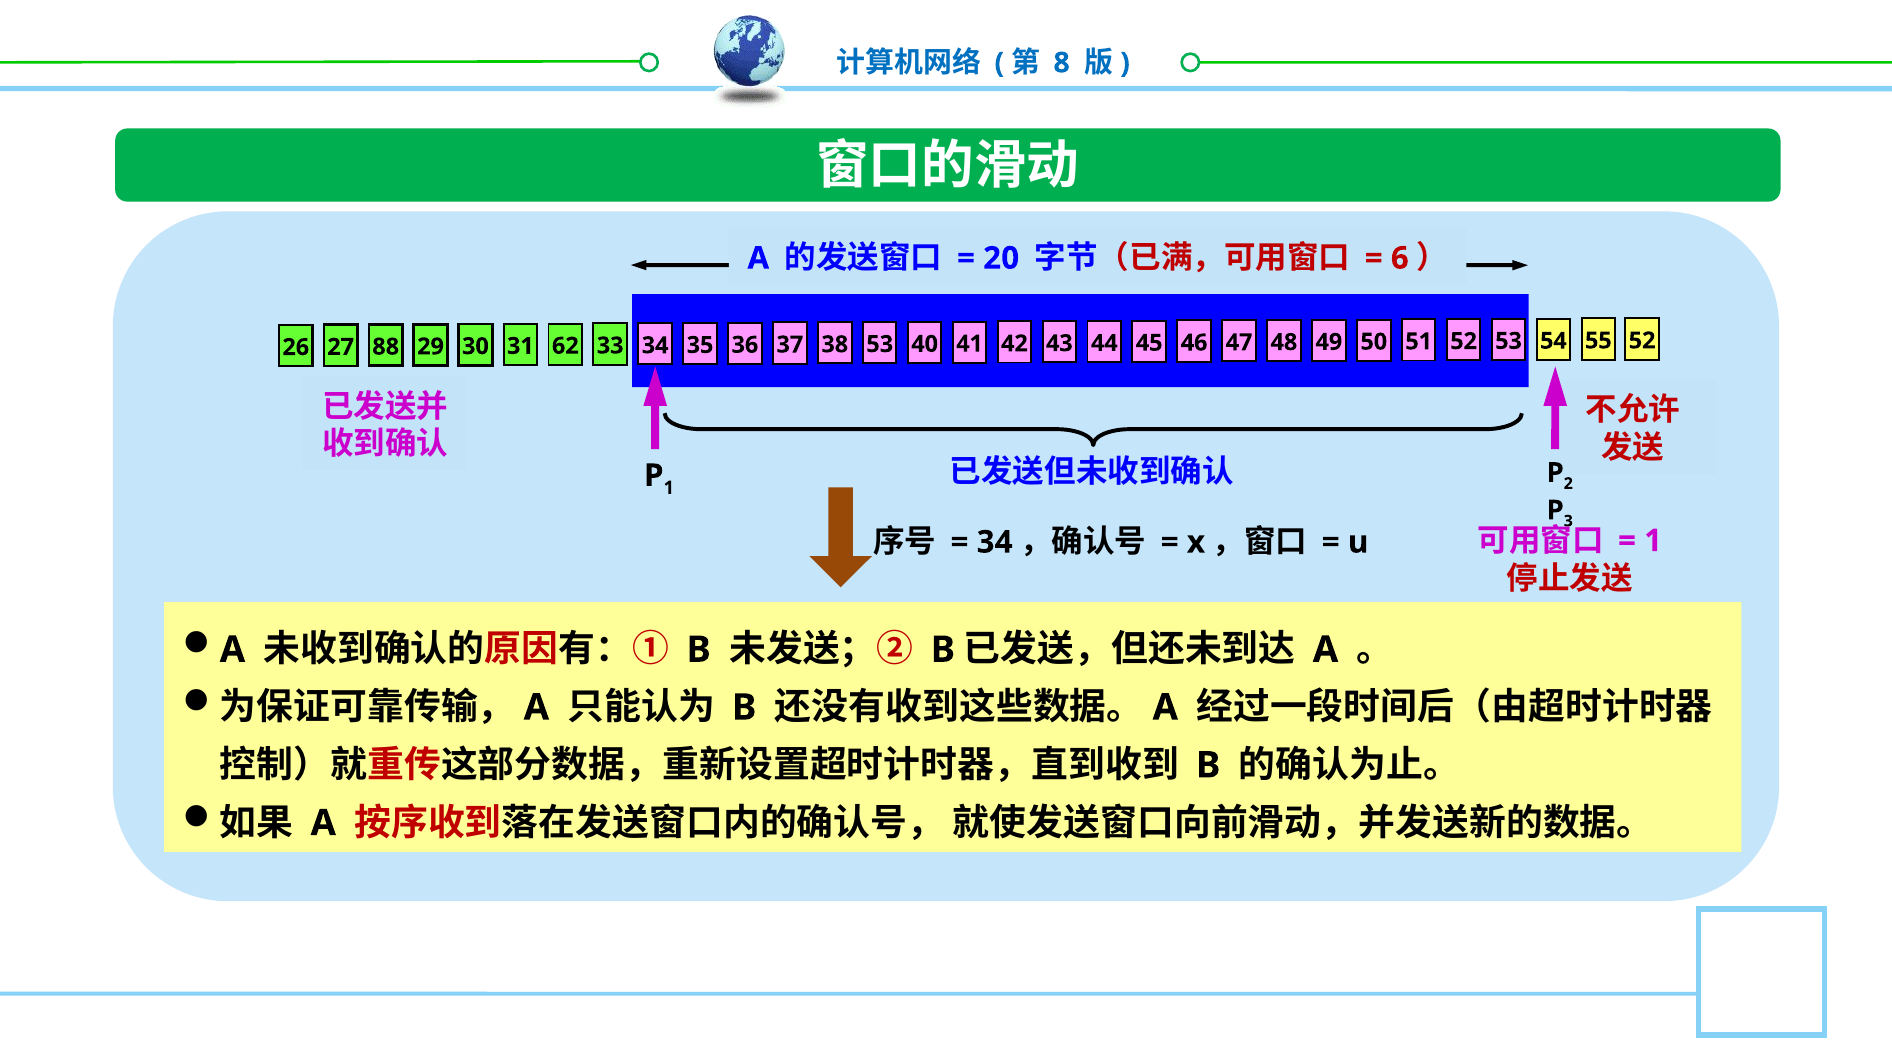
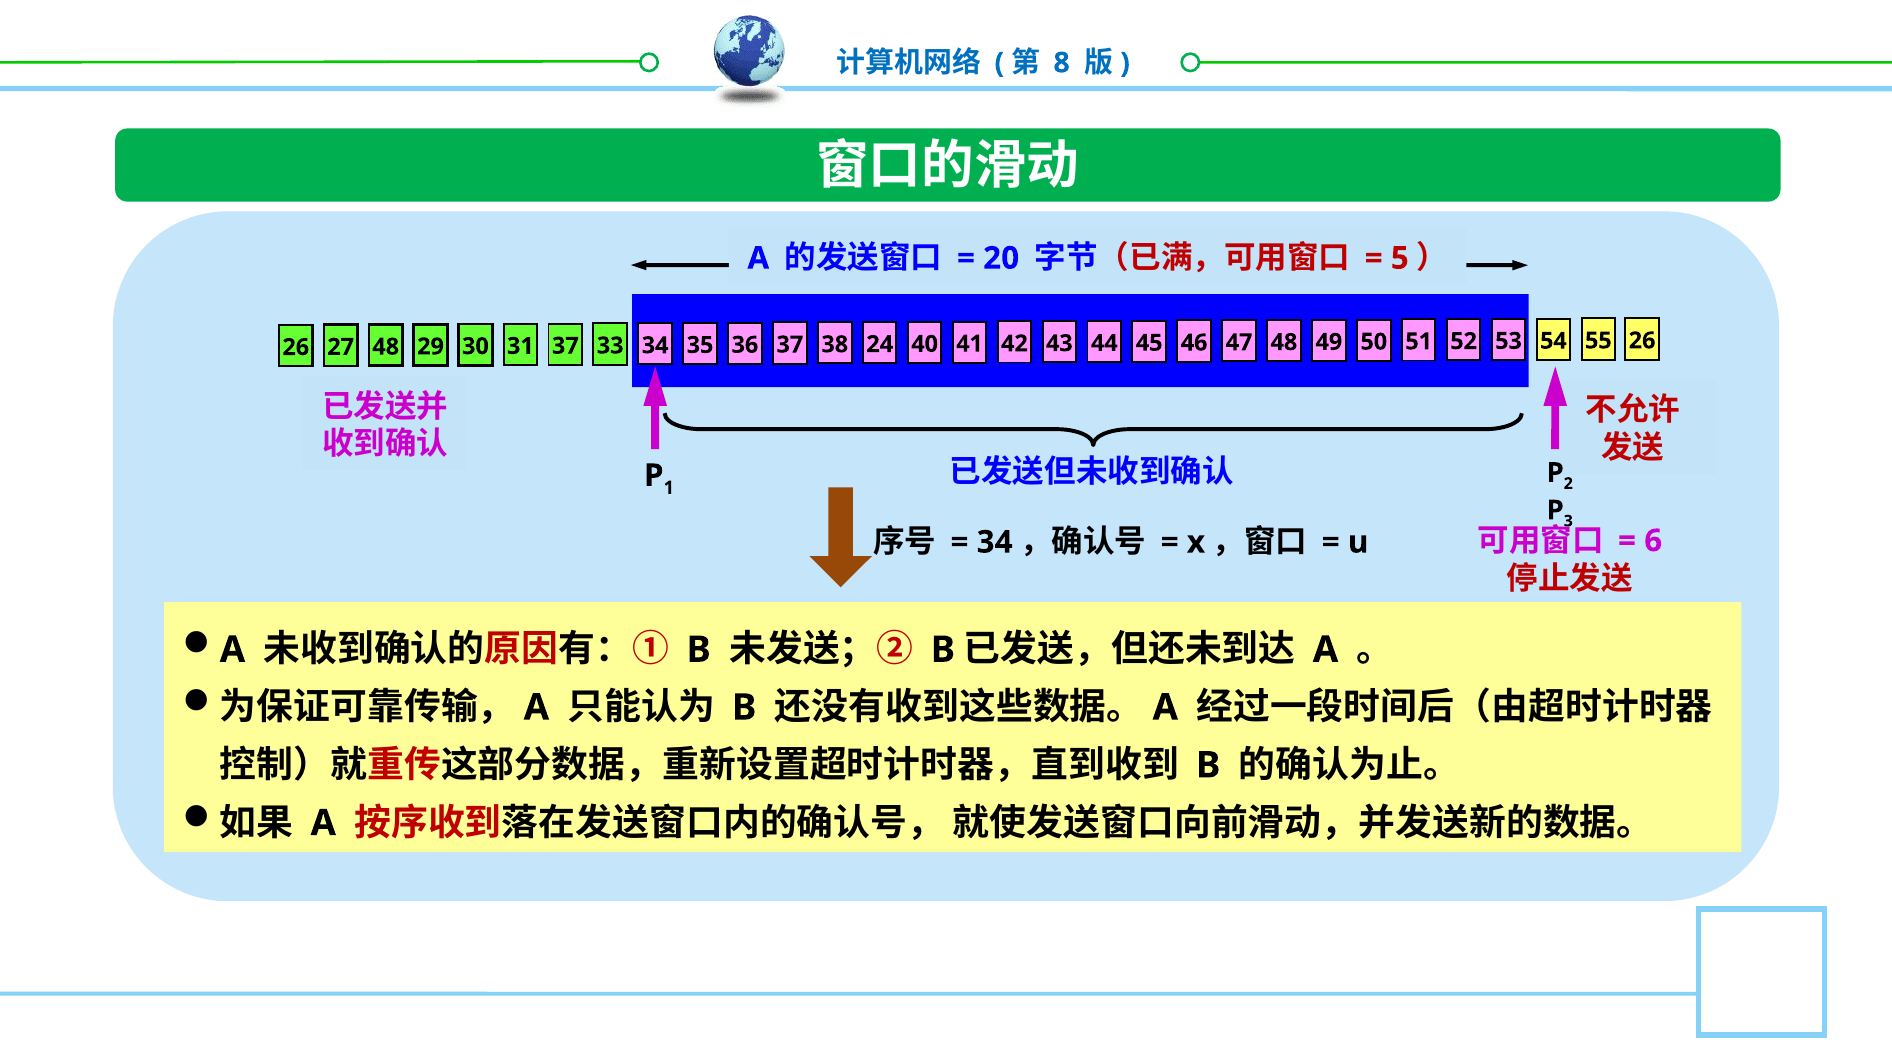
6: 6 -> 5 (1400, 258)
27 88: 88 -> 48 (386, 347)
31 62: 62 -> 37 (565, 346)
38 53: 53 -> 24 (880, 344)
55 52: 52 -> 26 (1642, 341)
1: 1 -> 6 (1653, 541)
